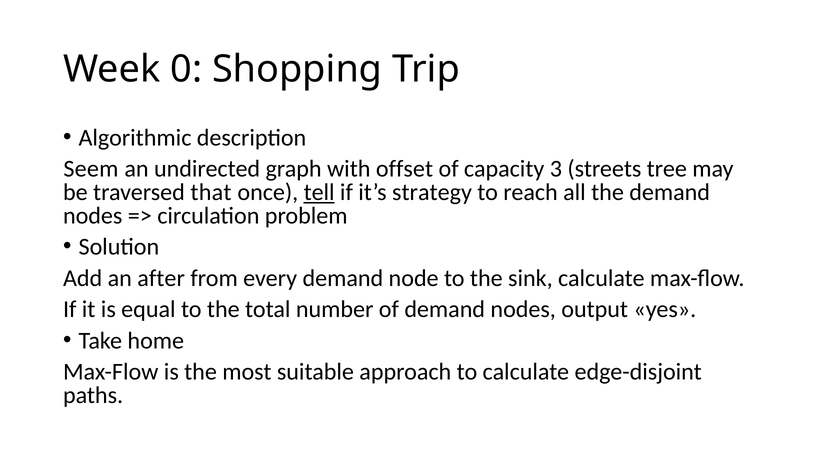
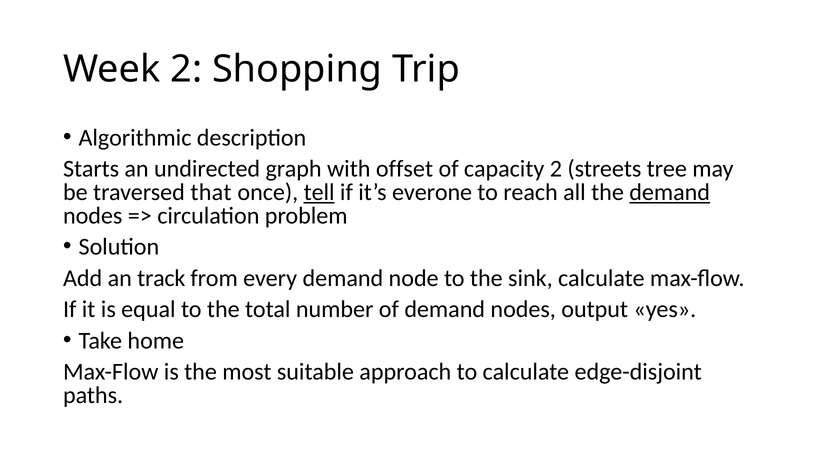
Week 0: 0 -> 2 (186, 69)
Seem: Seem -> Starts (91, 169)
capacity 3: 3 -> 2 (556, 169)
strategy: strategy -> everone (432, 192)
demand underline: none -> present (670, 192)
after: after -> track (161, 278)
